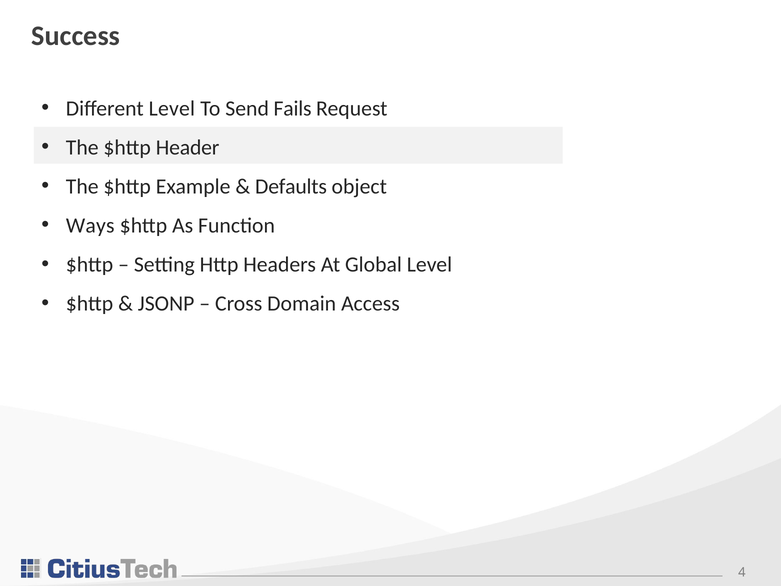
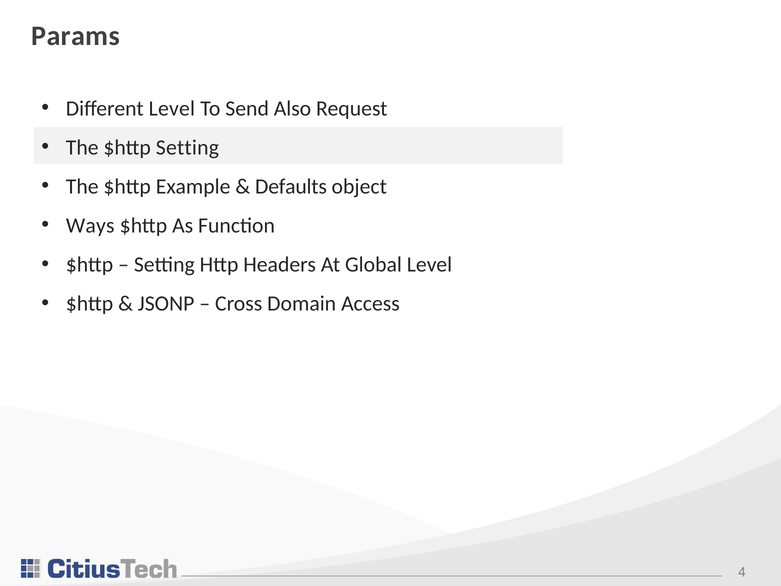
Success: Success -> Params (76, 36)
Fails: Fails -> Also (292, 108)
$http Header: Header -> Setting (187, 147)
